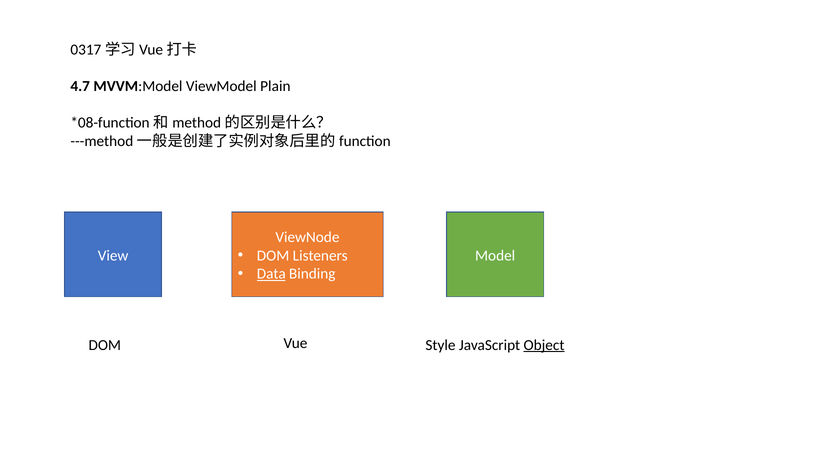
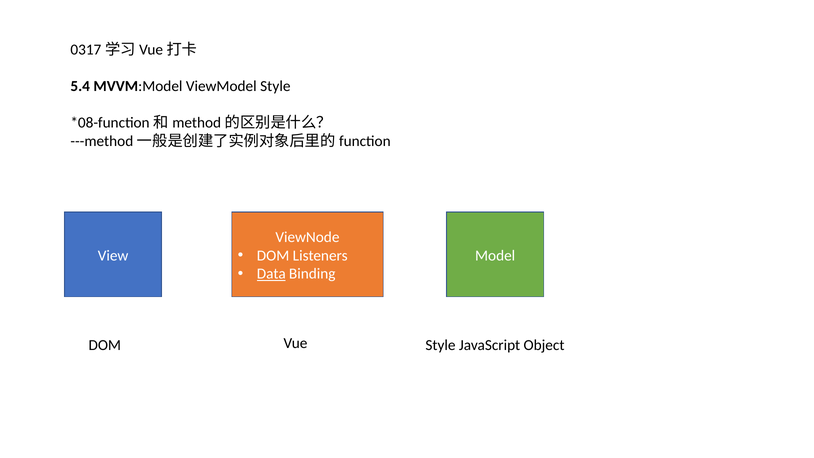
4.7: 4.7 -> 5.4 (80, 86)
ViewModel Plain: Plain -> Style (275, 86)
Object underline: present -> none (544, 345)
